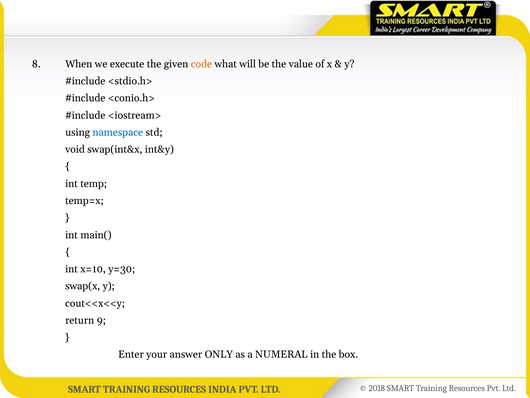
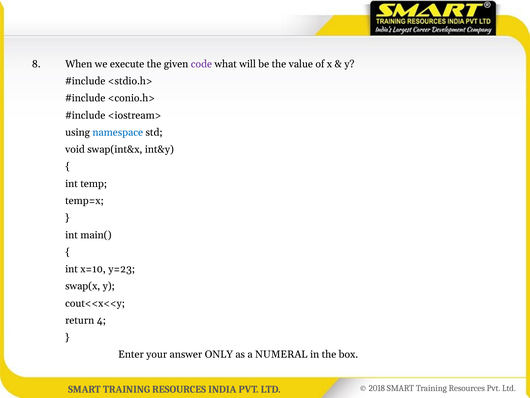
code colour: orange -> purple (201, 64)
y=30: y=30 -> y=23 (122, 269)
9: 9 -> 4 (101, 320)
